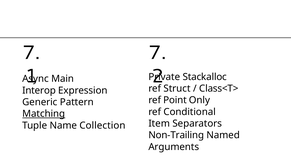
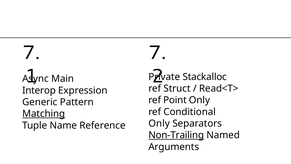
Class<T>: Class<T> -> Read<T> (219, 88)
Item: Item -> Only (159, 123)
Collection: Collection -> Reference (103, 125)
Non-Trailing underline: none -> present (176, 135)
